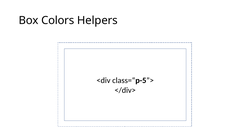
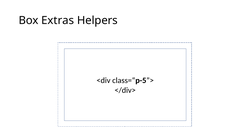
Colors: Colors -> Extras (58, 20)
